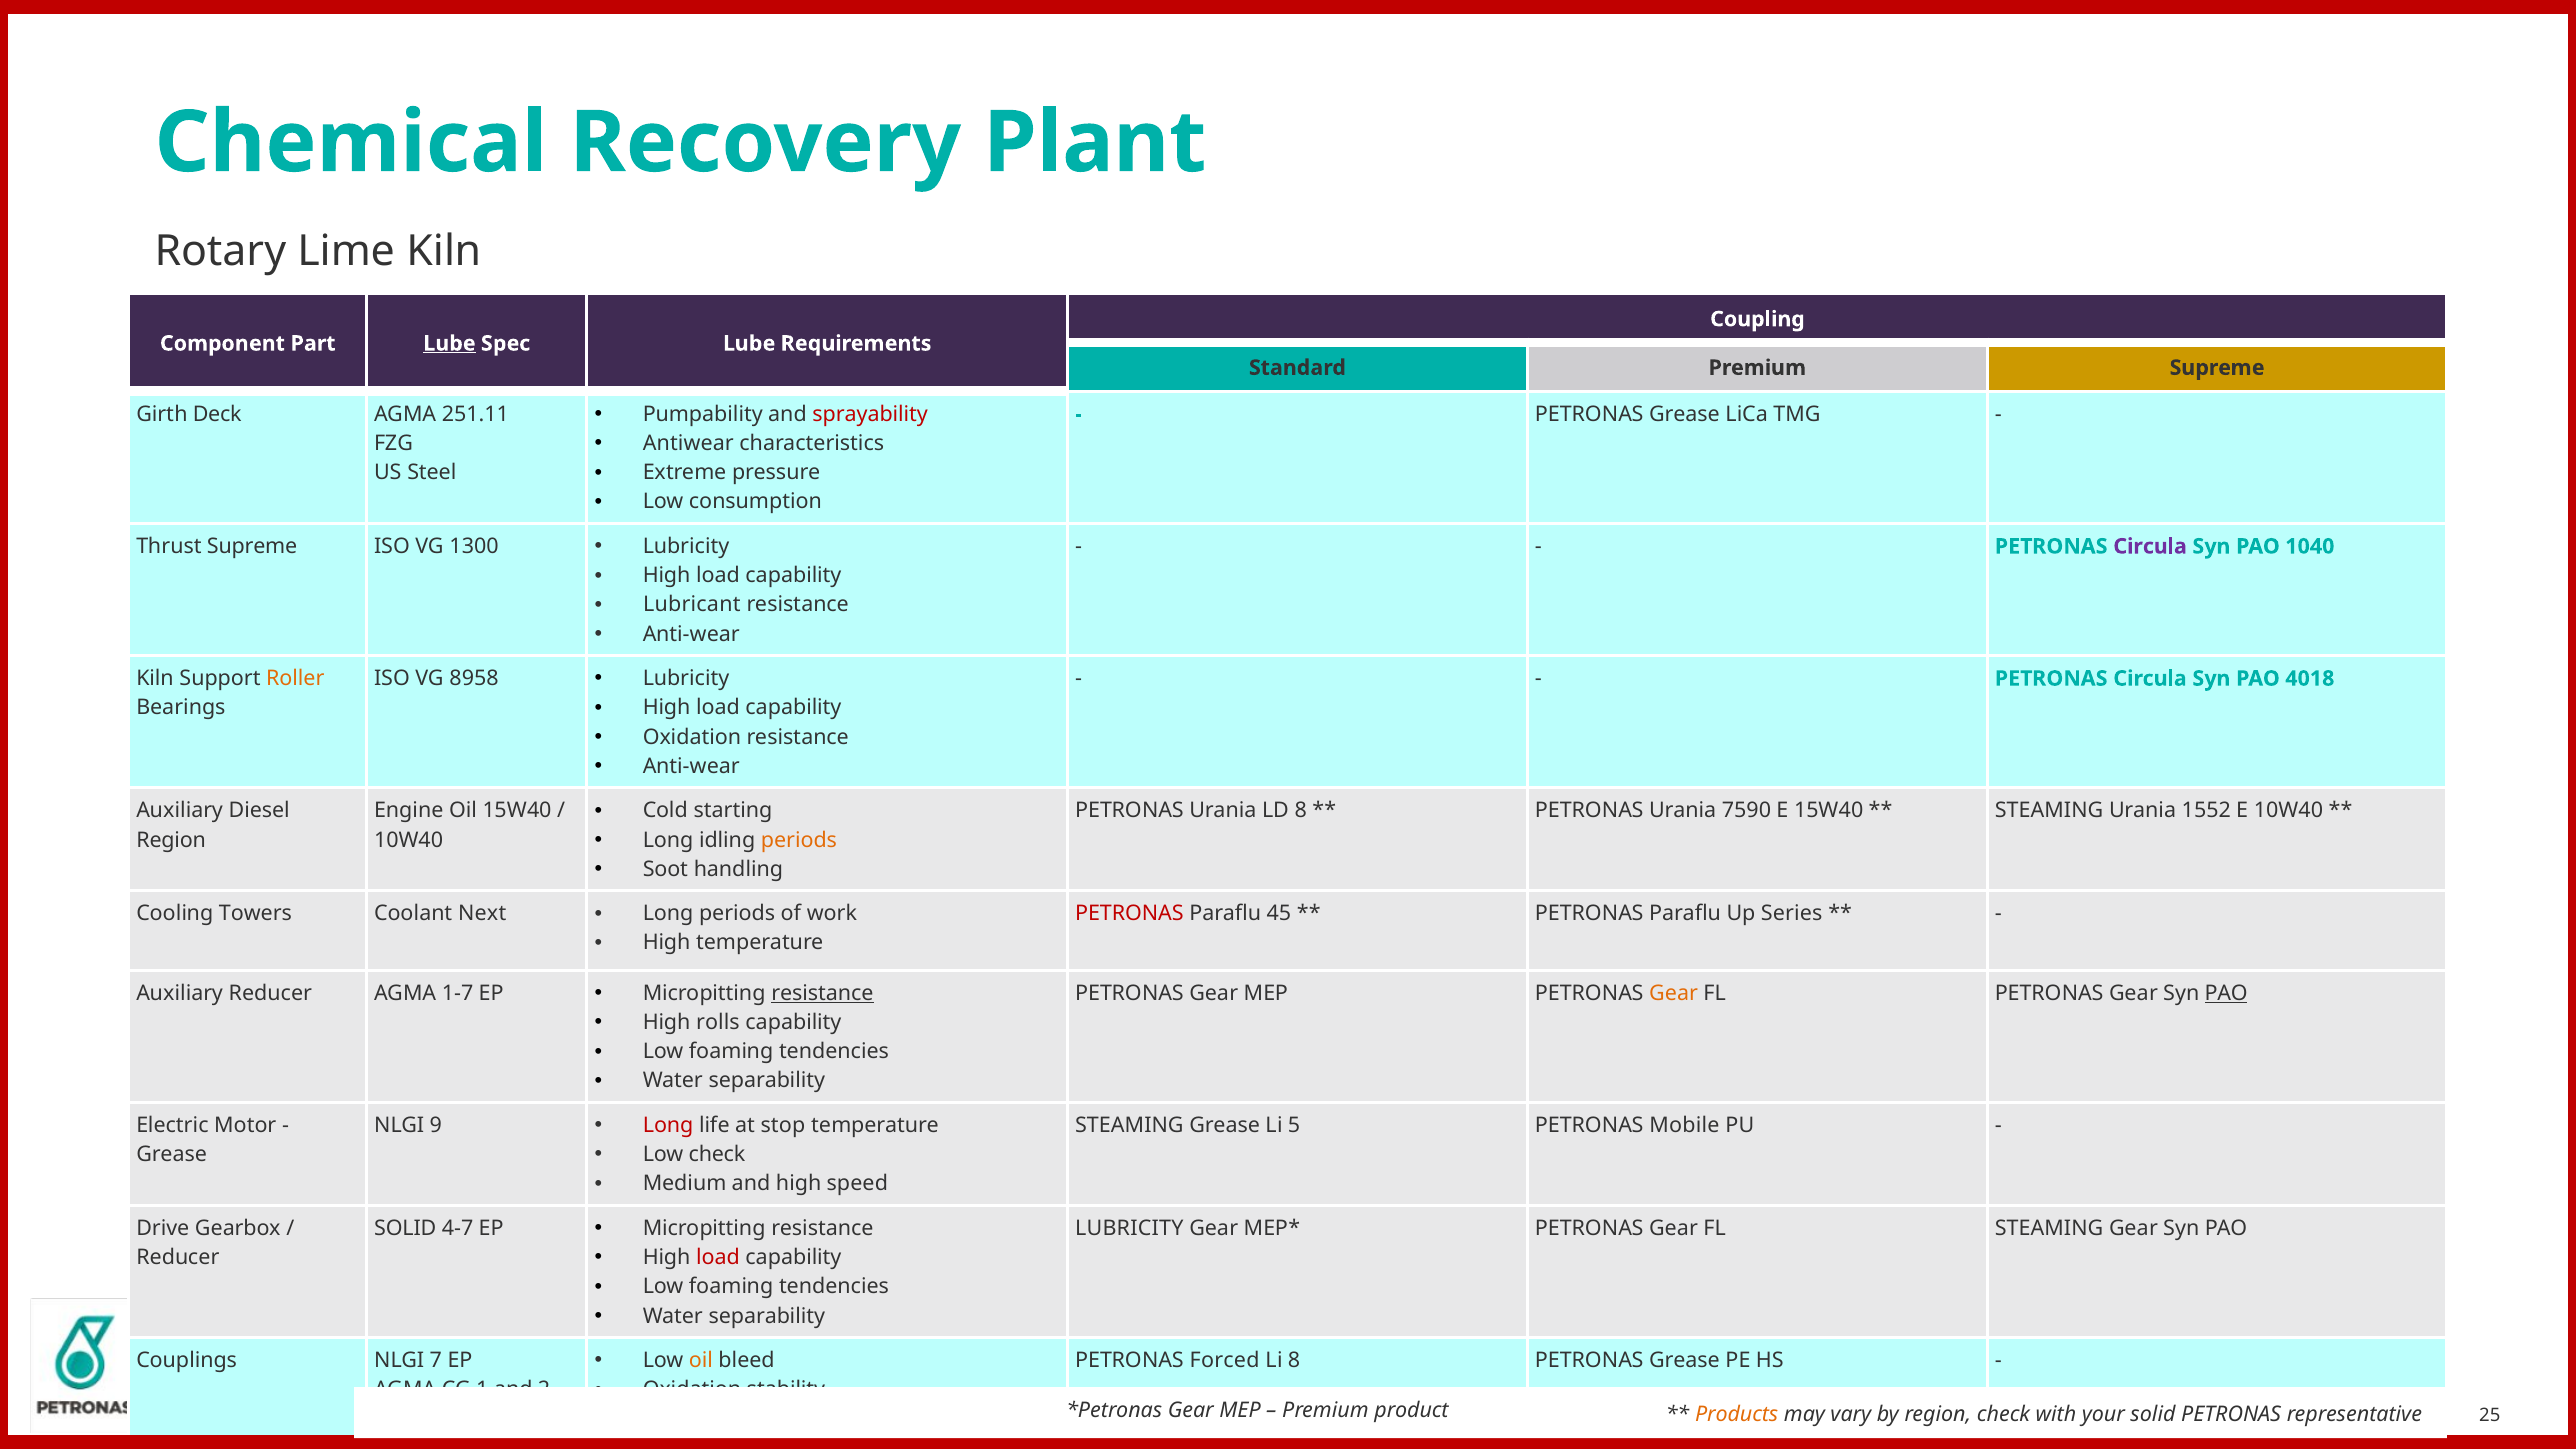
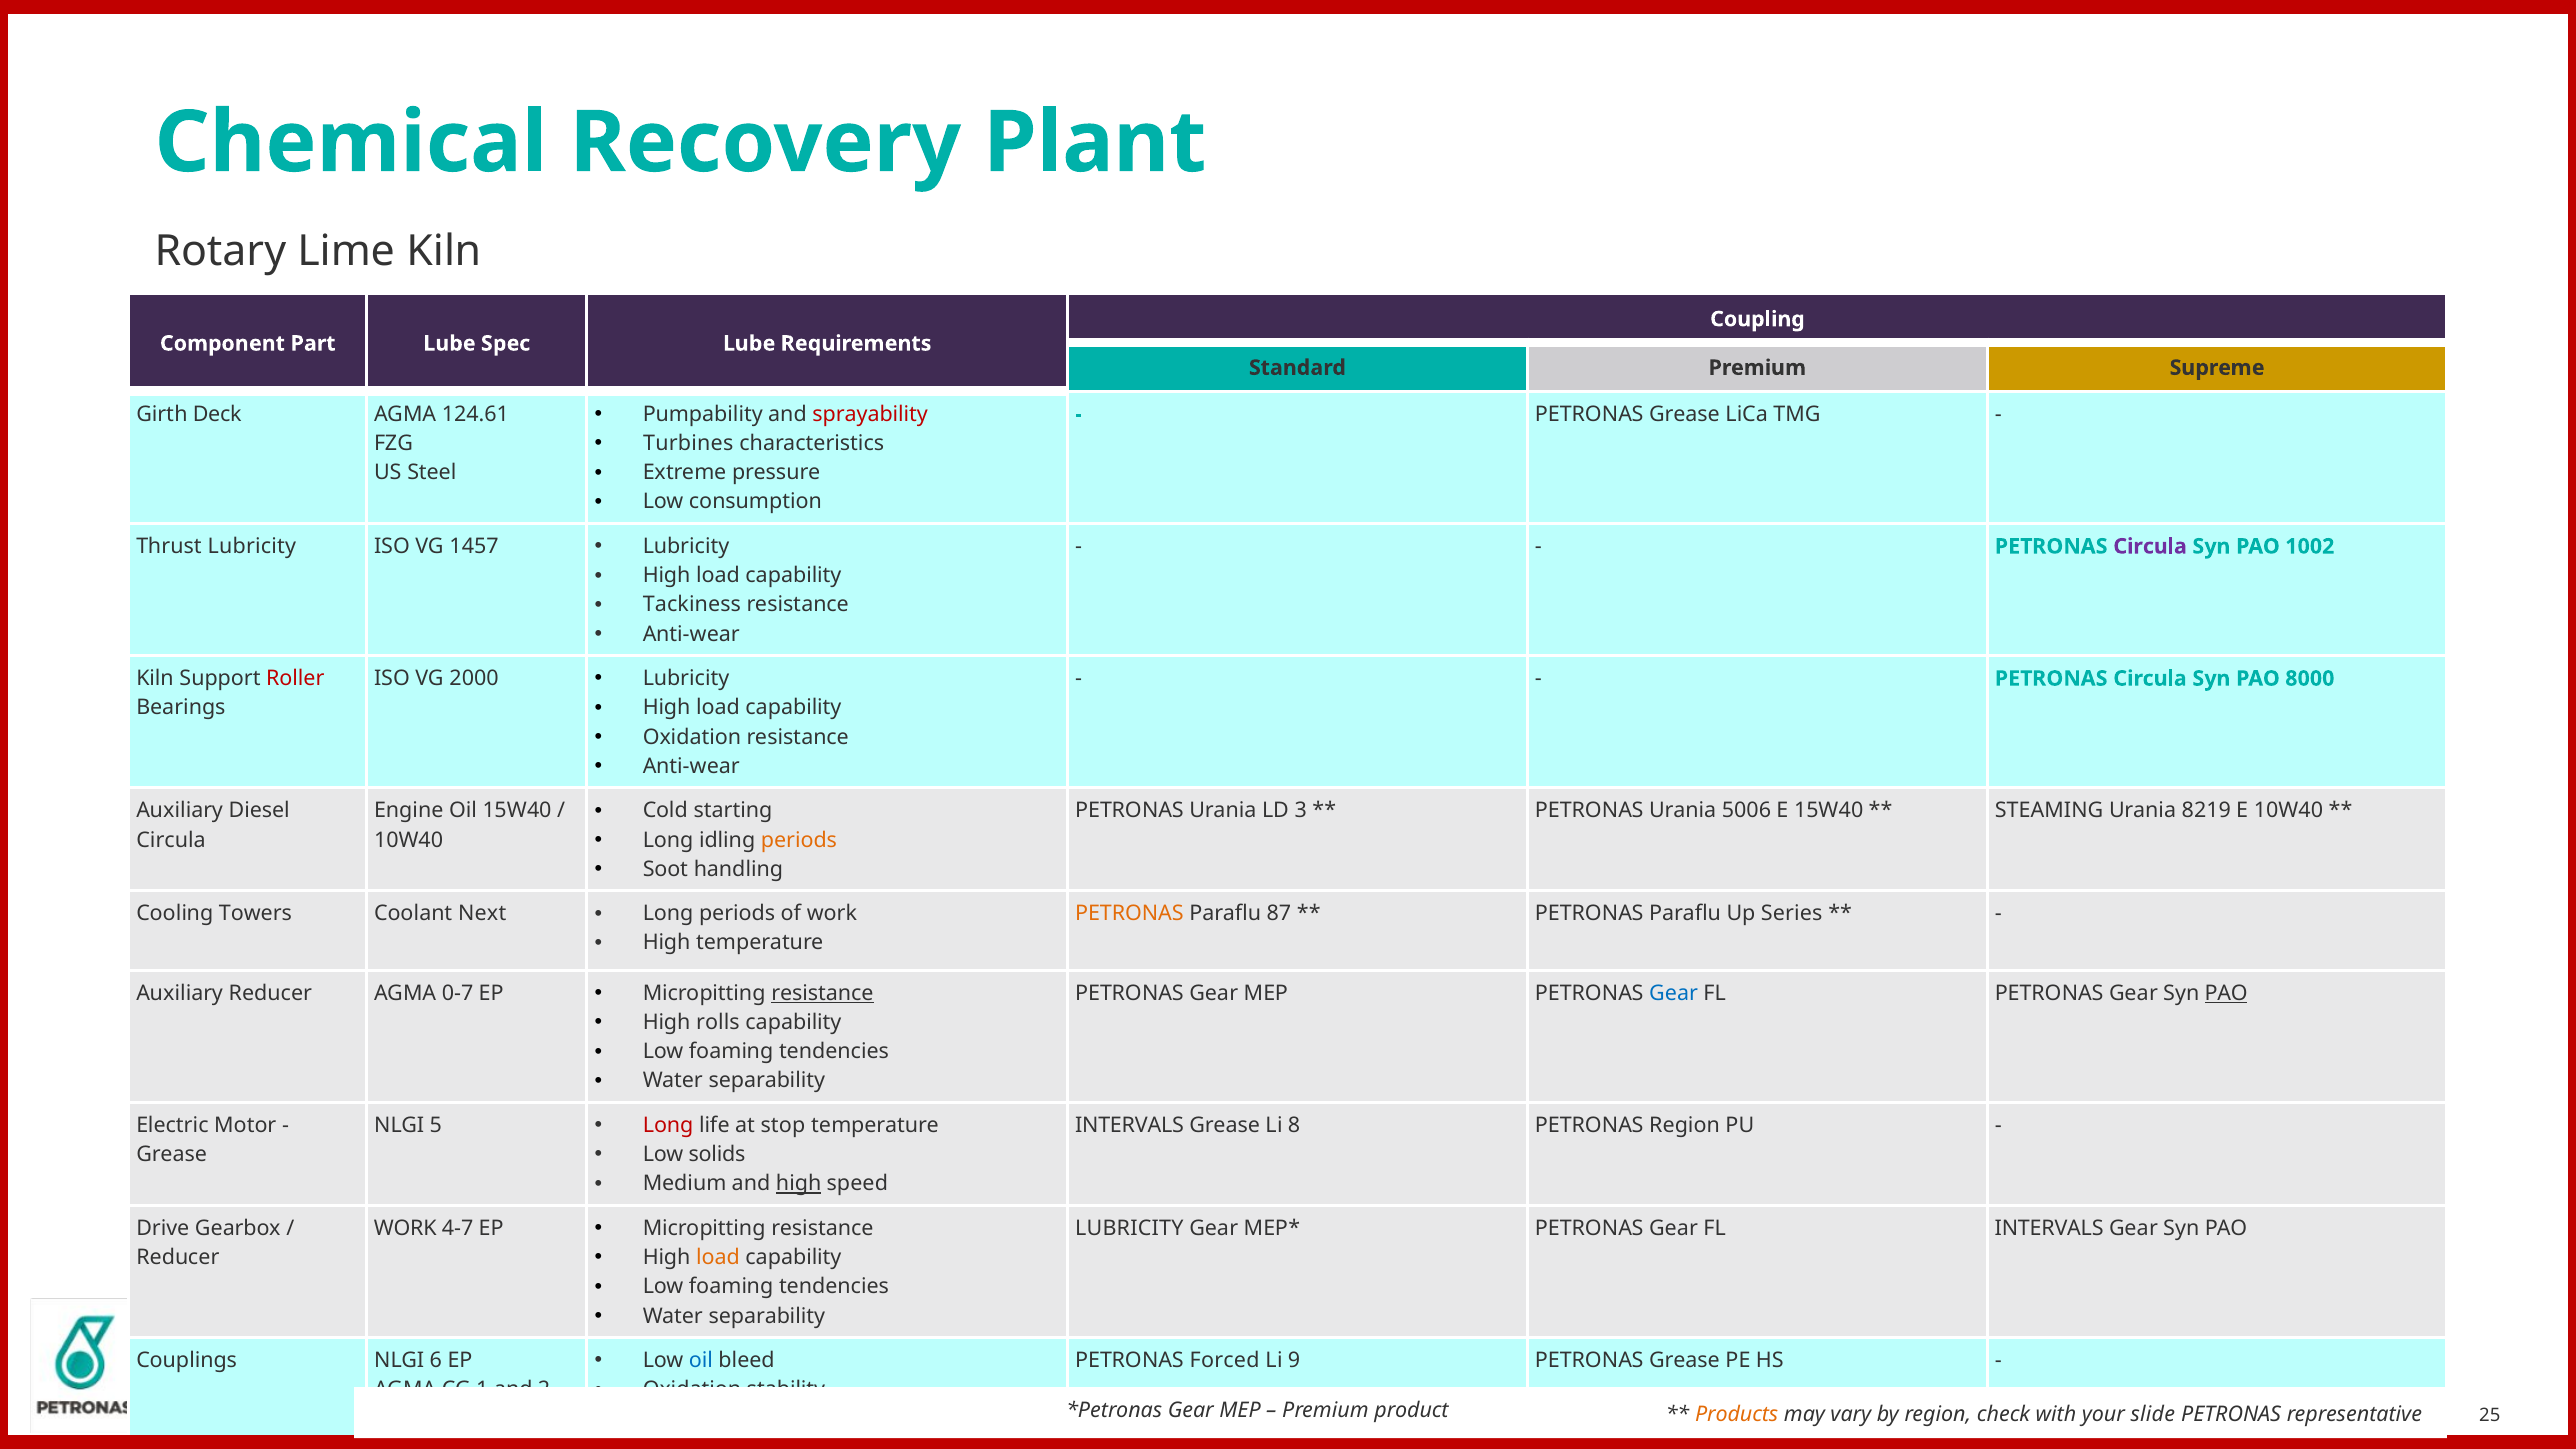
Lube underline: present -> none (449, 344)
251.11: 251.11 -> 124.61 (475, 414)
Antiwear: Antiwear -> Turbines (688, 444)
Thrust Supreme: Supreme -> Lubricity (252, 546)
1300: 1300 -> 1457 (474, 546)
1040: 1040 -> 1002 (2310, 546)
Lubricant: Lubricant -> Tackiness (692, 605)
Roller colour: orange -> red (295, 679)
8958: 8958 -> 2000 (474, 679)
4018: 4018 -> 8000 (2310, 679)
LD 8: 8 -> 3 (1301, 811)
7590: 7590 -> 5006 (1746, 811)
1552: 1552 -> 8219 (2206, 811)
Region: Region -> Circula (171, 840)
PETRONAS colour: red -> orange (1129, 914)
45: 45 -> 87 (1279, 914)
1-7: 1-7 -> 0-7 (458, 993)
Gear colour: orange -> blue (1674, 993)
9: 9 -> 5 (436, 1125)
STEAMING: STEAMING -> INTERVALS (1130, 1125)
5: 5 -> 8 (1294, 1125)
PETRONAS Mobile: Mobile -> Region (1685, 1125)
Low check: check -> solids (717, 1155)
high underline: none -> present (799, 1184)
SOLID: SOLID -> WORK (405, 1228)
FL STEAMING: STEAMING -> INTERVALS (2049, 1228)
load colour: red -> orange (718, 1258)
oil colour: orange -> blue (701, 1361)
7: 7 -> 6 (436, 1361)
Li 8: 8 -> 9 (1294, 1361)
your solid: solid -> slide (2153, 1414)
